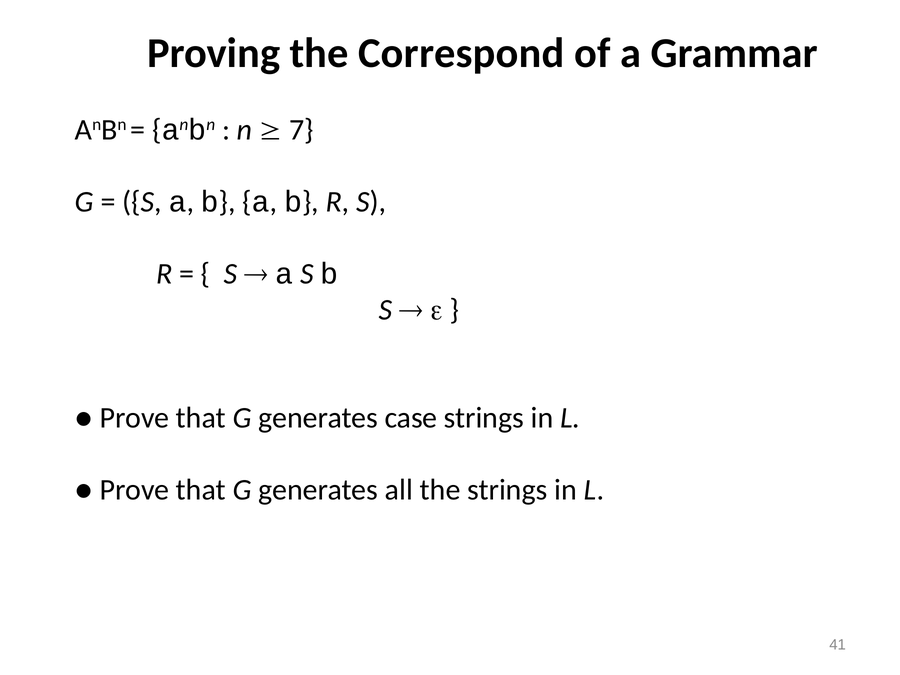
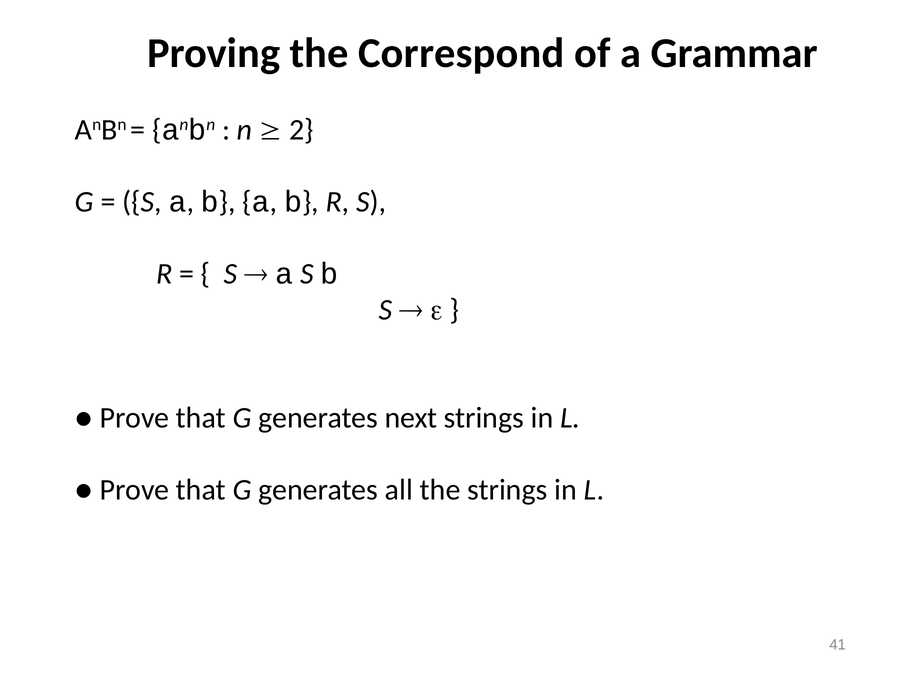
7: 7 -> 2 (302, 130)
case: case -> next (411, 418)
